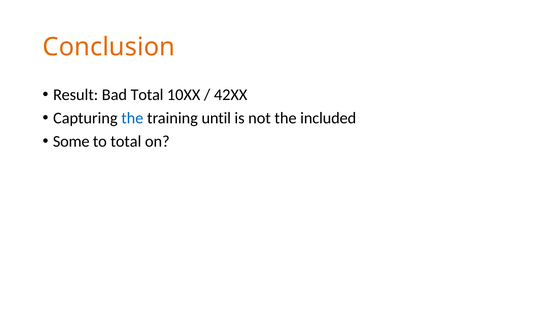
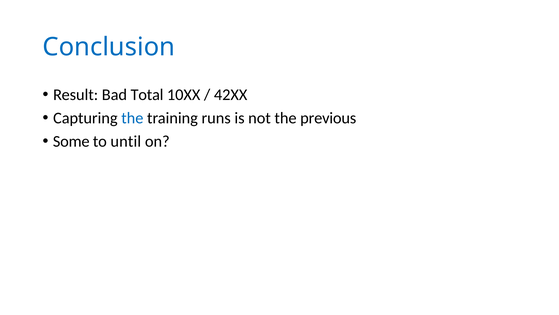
Conclusion colour: orange -> blue (109, 47)
until: until -> runs (216, 118)
included: included -> previous (328, 118)
to total: total -> until (126, 141)
